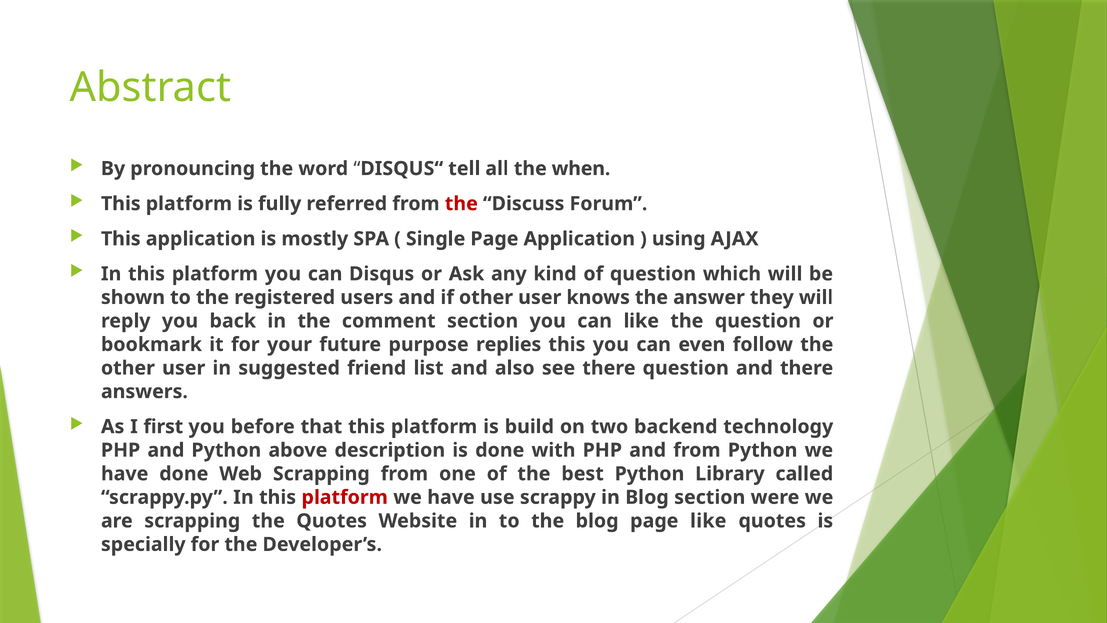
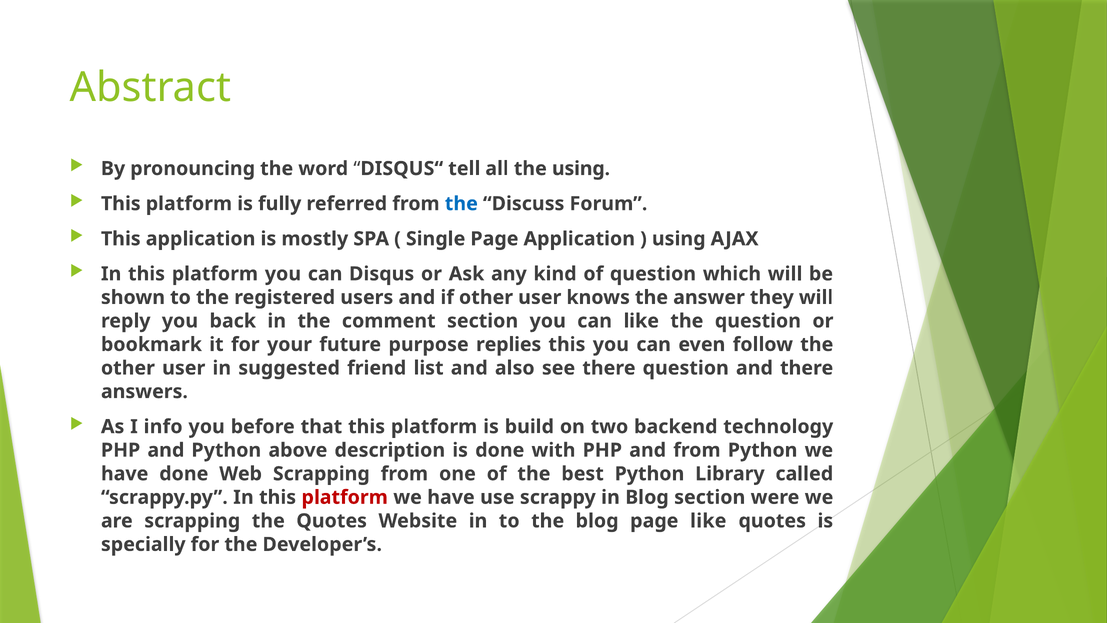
the when: when -> using (581, 169)
the colour: red -> blue (461, 204)
first: first -> info (163, 426)
